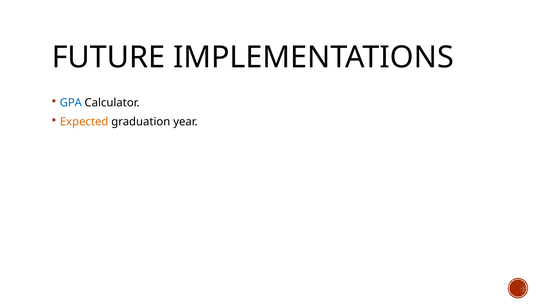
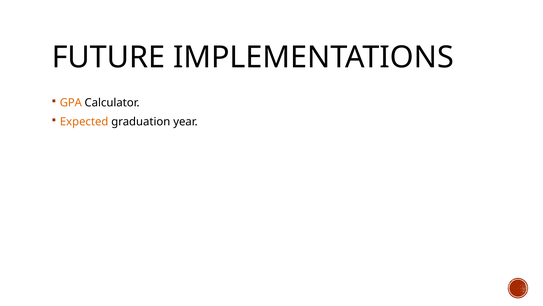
GPA colour: blue -> orange (71, 103)
